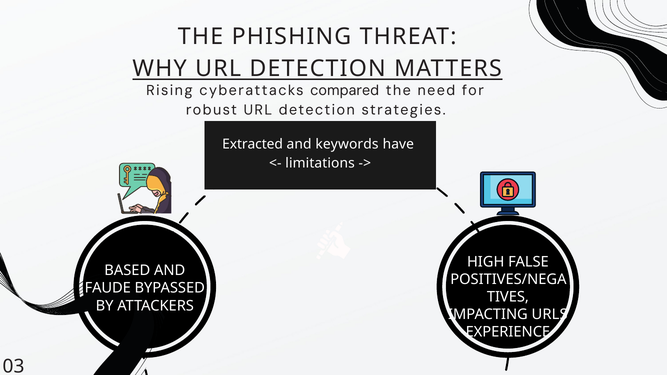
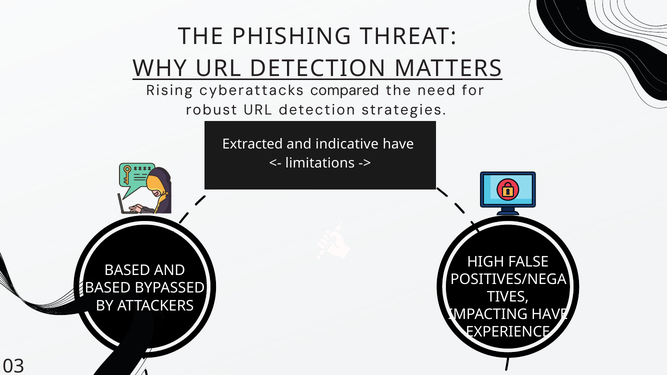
keywords: keywords -> indicative (347, 144)
FAUDE: FAUDE -> BASED (108, 288)
IMPACTING URLS: URLS -> HAVE (550, 315)
